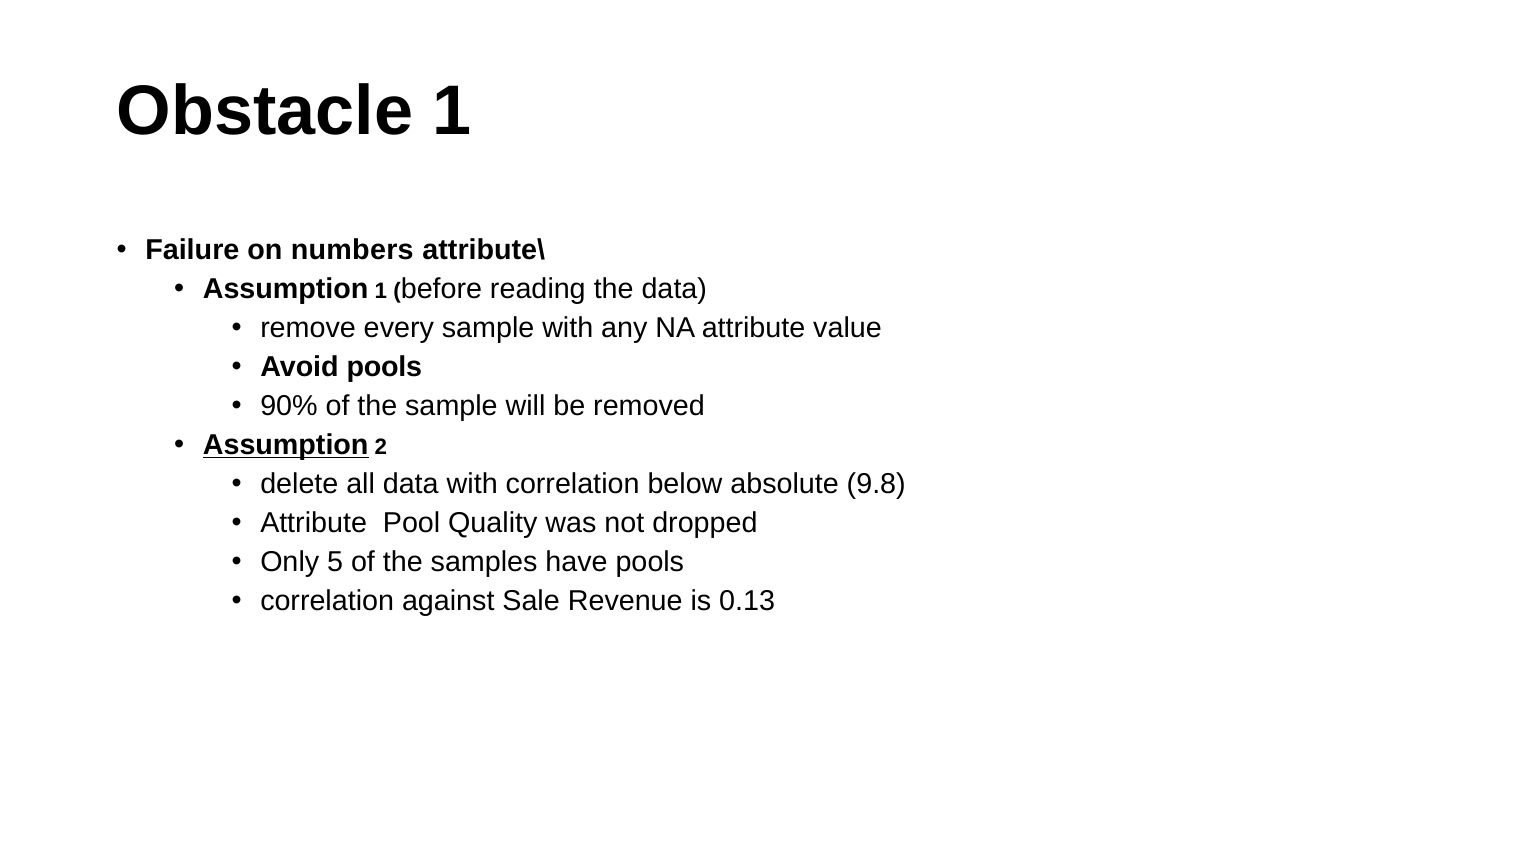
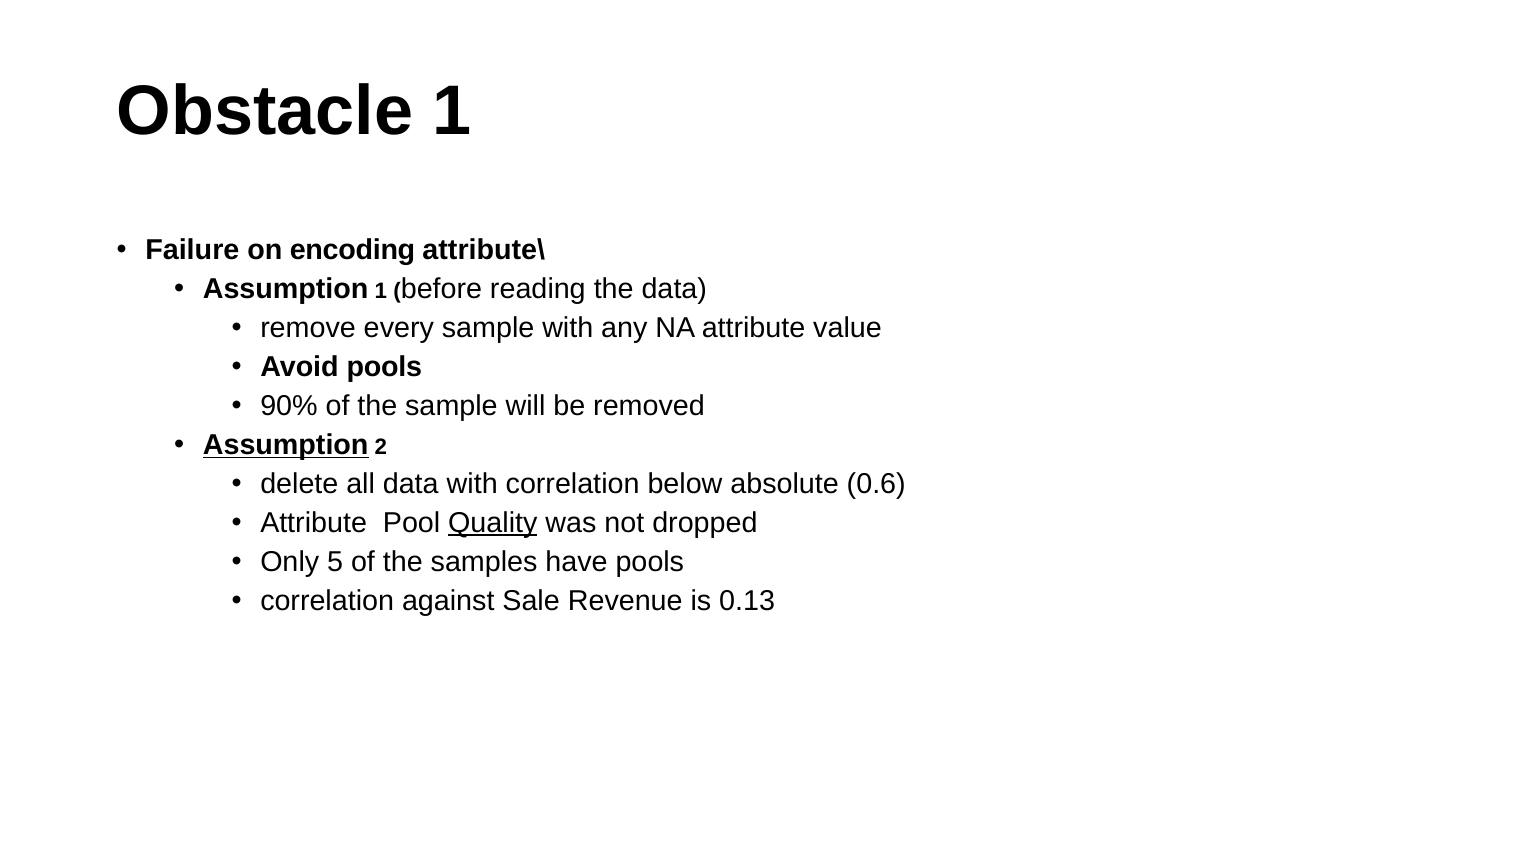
numbers: numbers -> encoding (353, 250)
9.8: 9.8 -> 0.6 (876, 484)
Quality underline: none -> present (493, 523)
